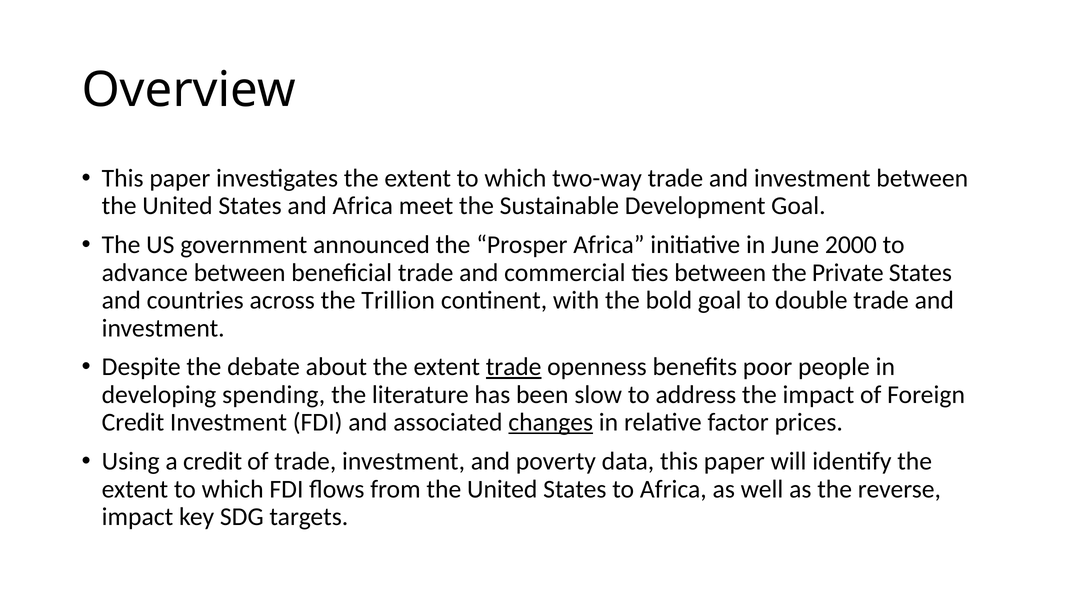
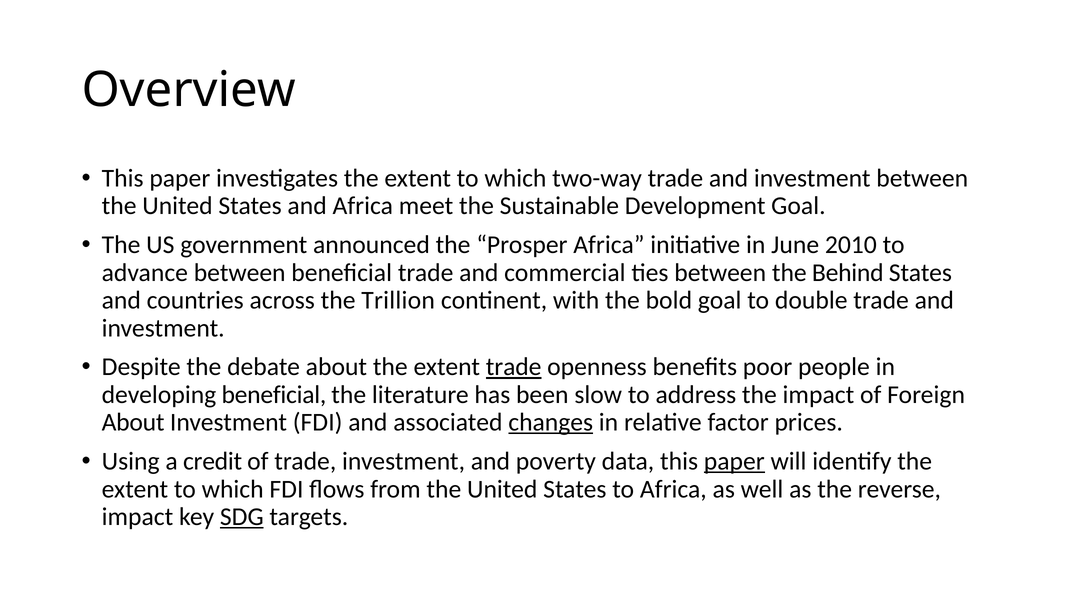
2000: 2000 -> 2010 (851, 245)
Private: Private -> Behind (848, 272)
developing spending: spending -> beneficial (274, 394)
Credit: Credit -> About (133, 422)
paper underline: none -> present (734, 461)
SDG underline: none -> present (242, 516)
